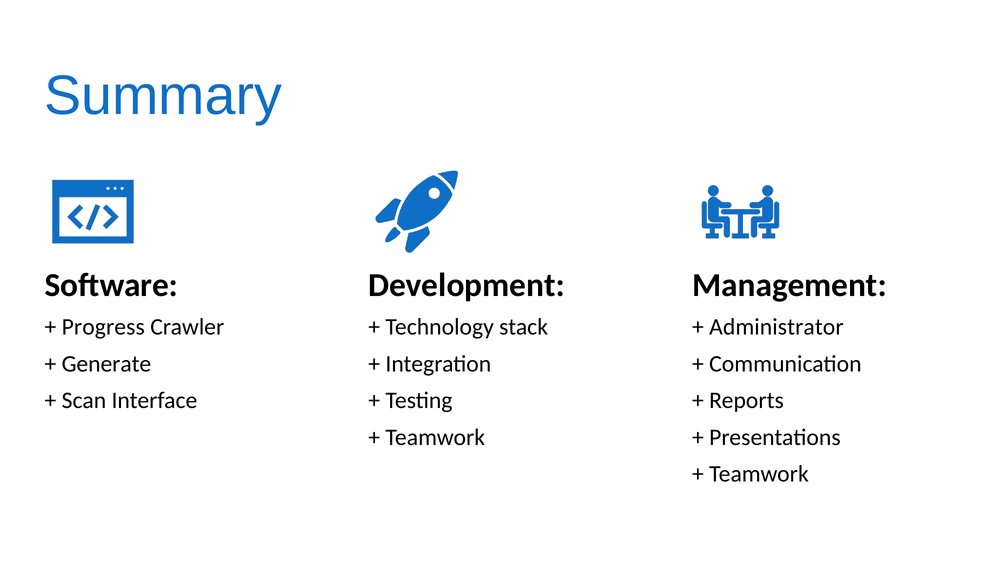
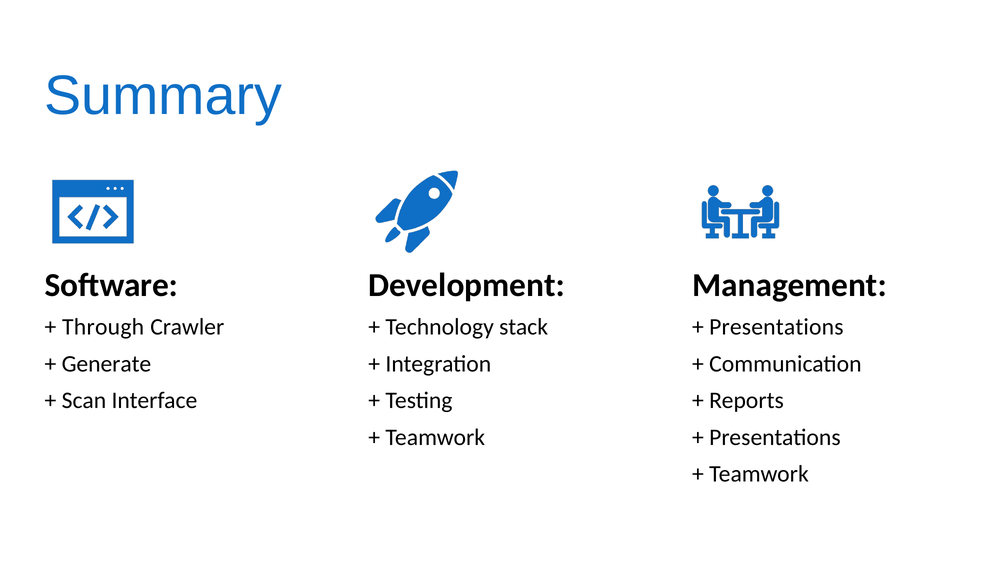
Progress: Progress -> Through (103, 327)
Administrator: Administrator -> Presentations (776, 327)
